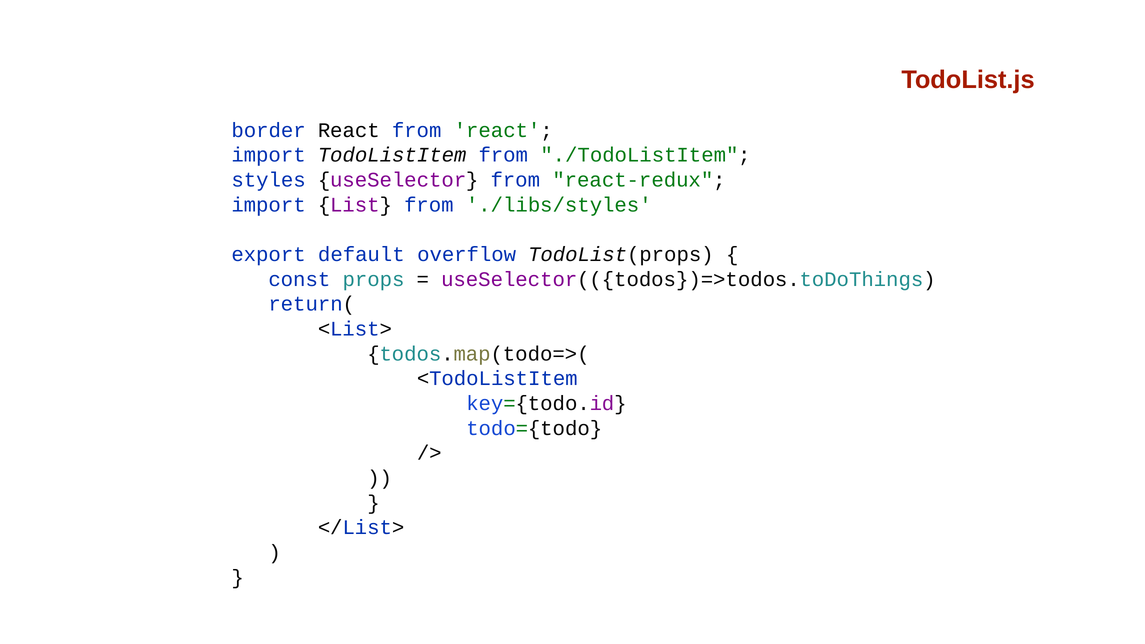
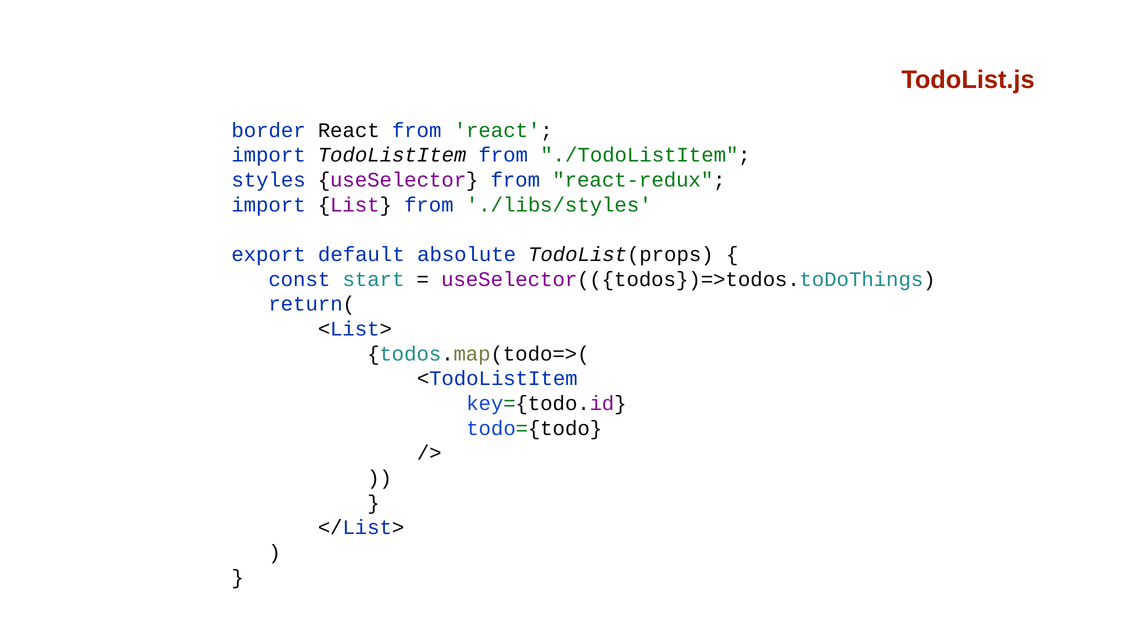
overflow: overflow -> absolute (467, 254)
props: props -> start (373, 279)
